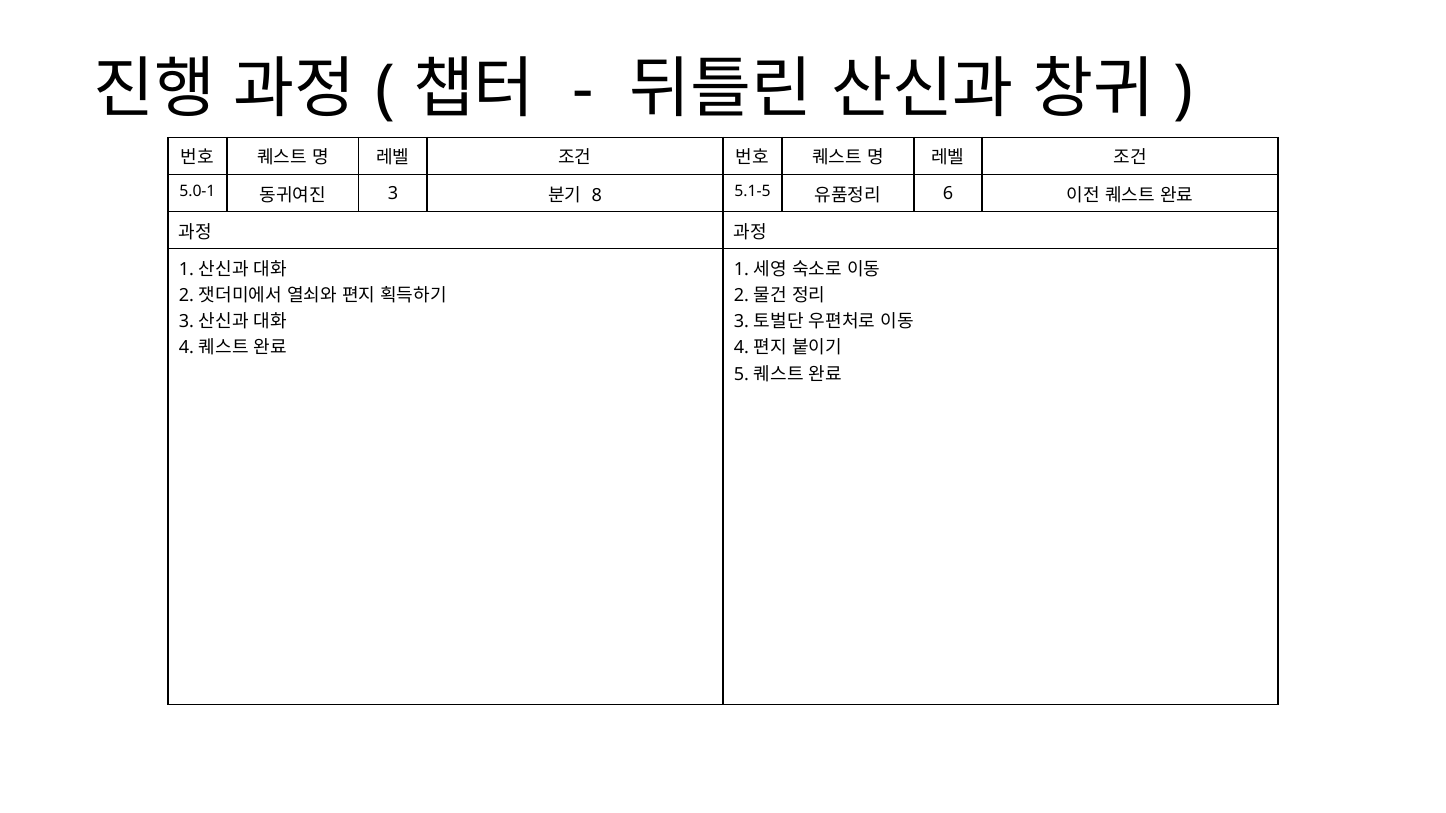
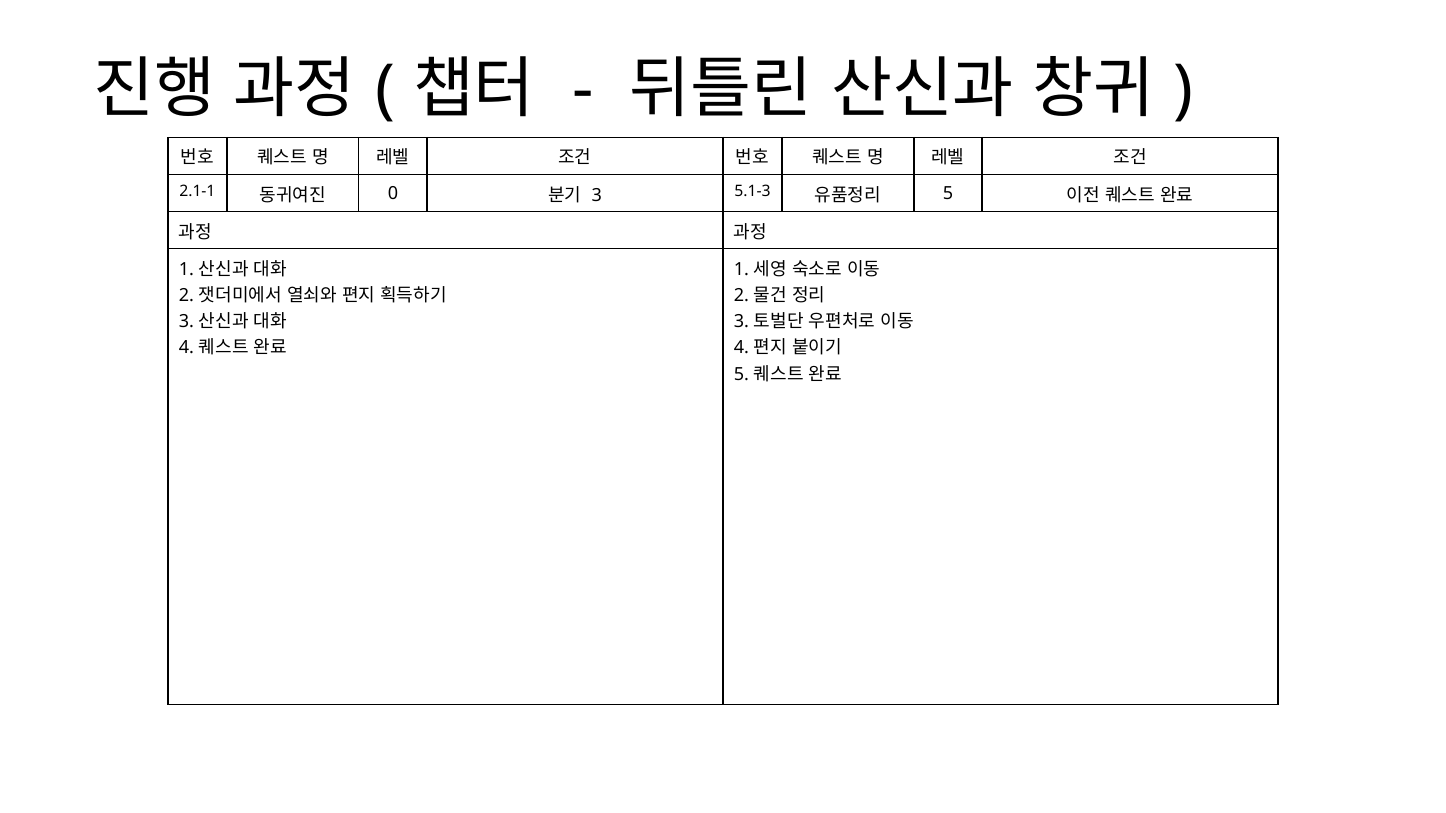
5.0-1: 5.0-1 -> 2.1-1 (197, 192)
3: 3 -> 0 (393, 194)
8: 8 -> 3 (597, 195)
5.1-5: 5.1-5 -> 5.1-3 (753, 192)
6: 6 -> 5 (948, 194)
